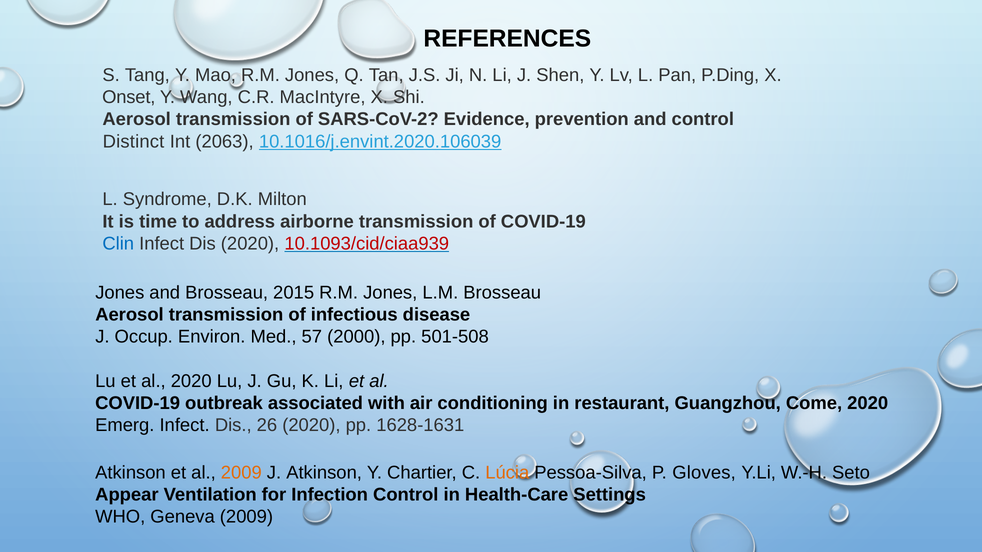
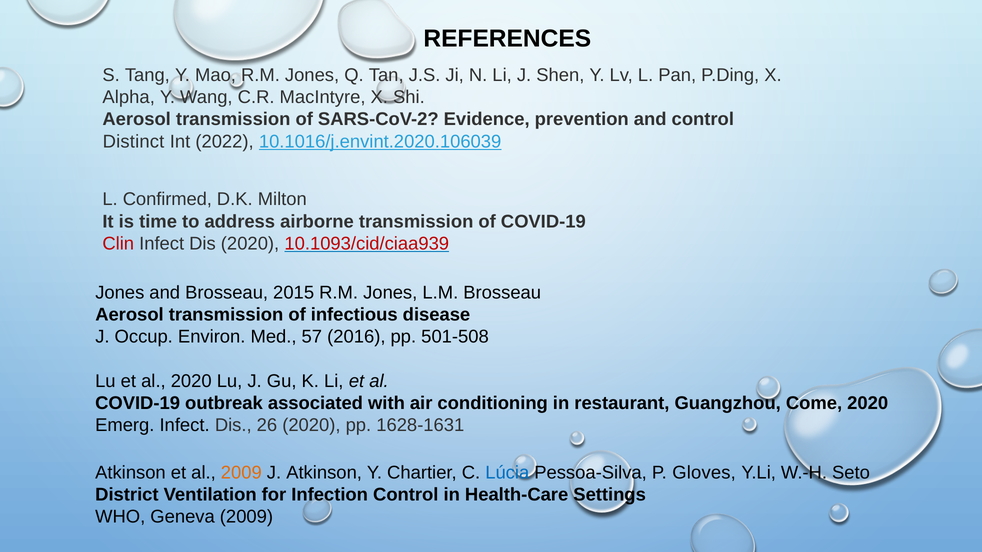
Onset: Onset -> Alpha (129, 97)
2063: 2063 -> 2022 (225, 142)
Syndrome: Syndrome -> Confirmed (167, 200)
Clin colour: blue -> red (118, 244)
2000: 2000 -> 2016 (356, 337)
Lúcia colour: orange -> blue (507, 473)
Appear: Appear -> District (127, 495)
